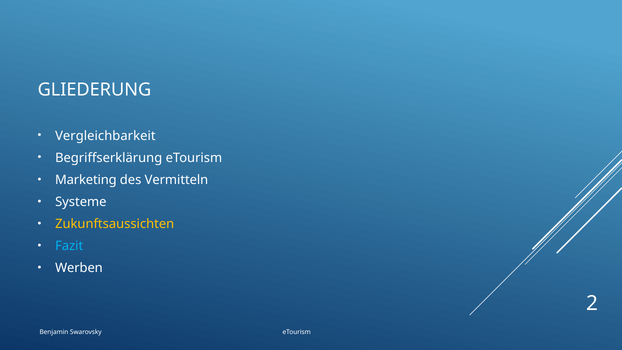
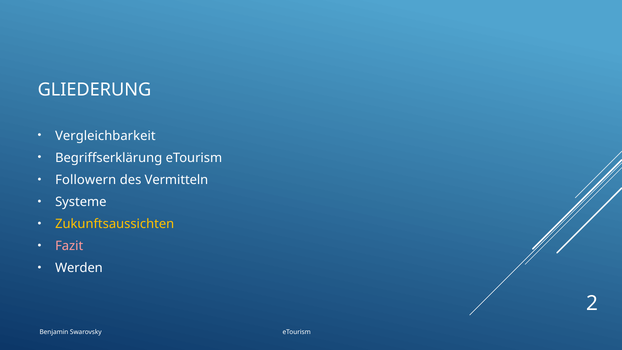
Marketing: Marketing -> Followern (86, 180)
Fazit colour: light blue -> pink (69, 246)
Werben: Werben -> Werden (79, 268)
